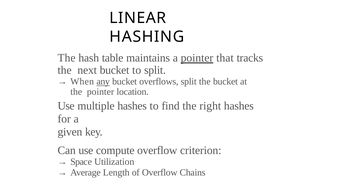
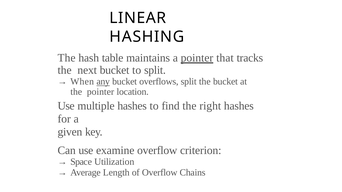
compute: compute -> examine (115, 151)
